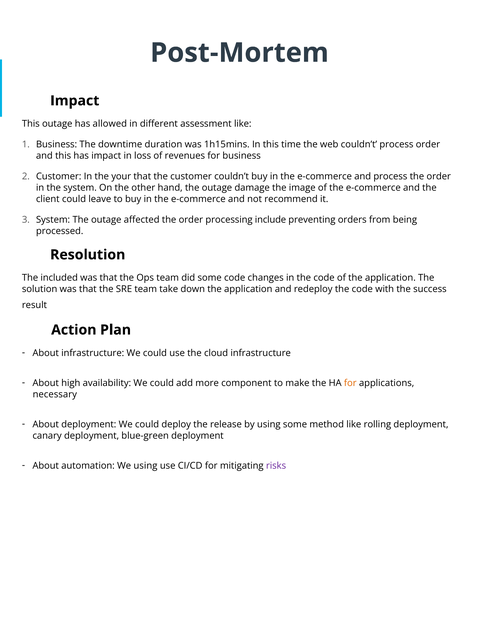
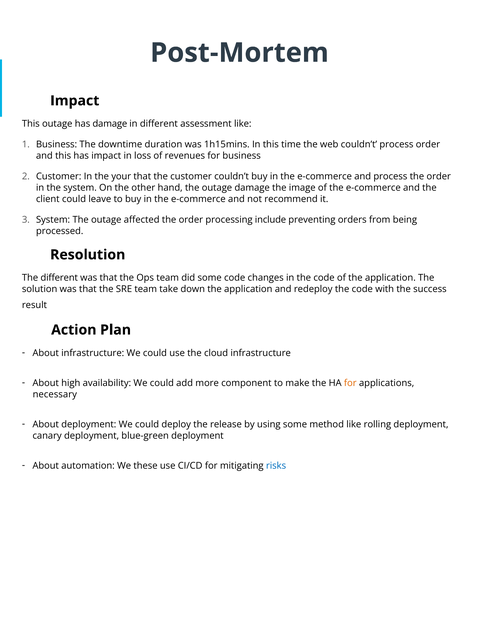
has allowed: allowed -> damage (110, 124)
The included: included -> different (59, 278)
We using: using -> these (146, 466)
risks colour: purple -> blue (276, 466)
